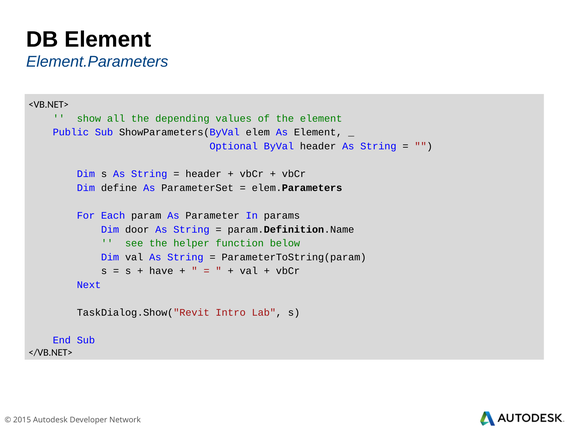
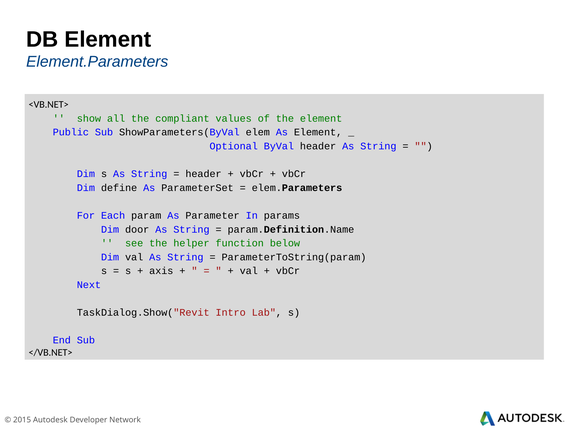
depending: depending -> compliant (182, 118)
have: have -> axis (161, 271)
